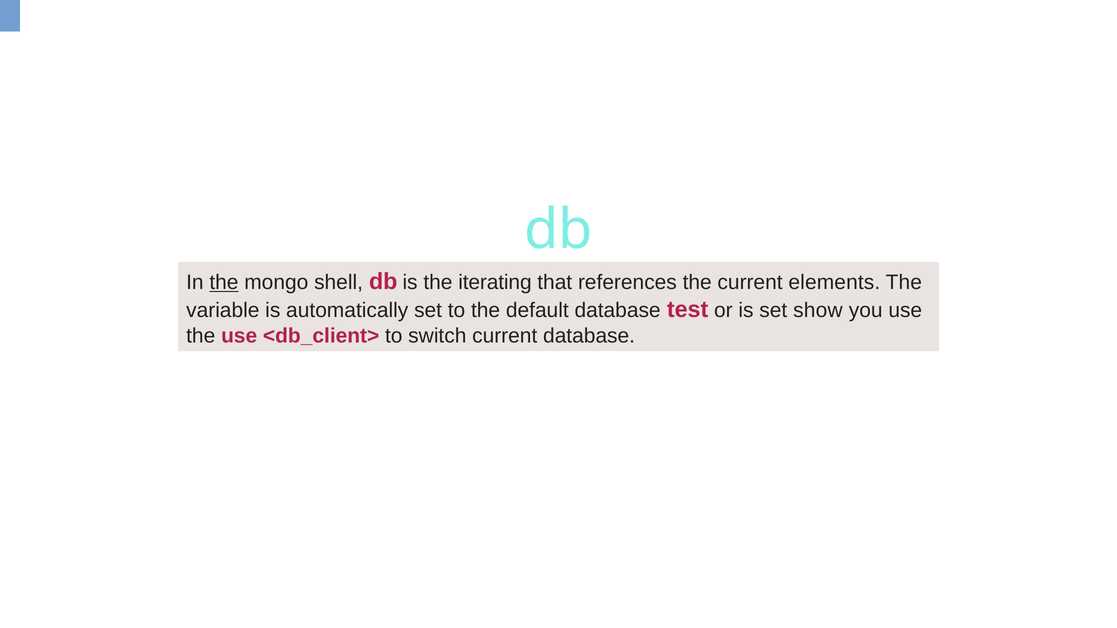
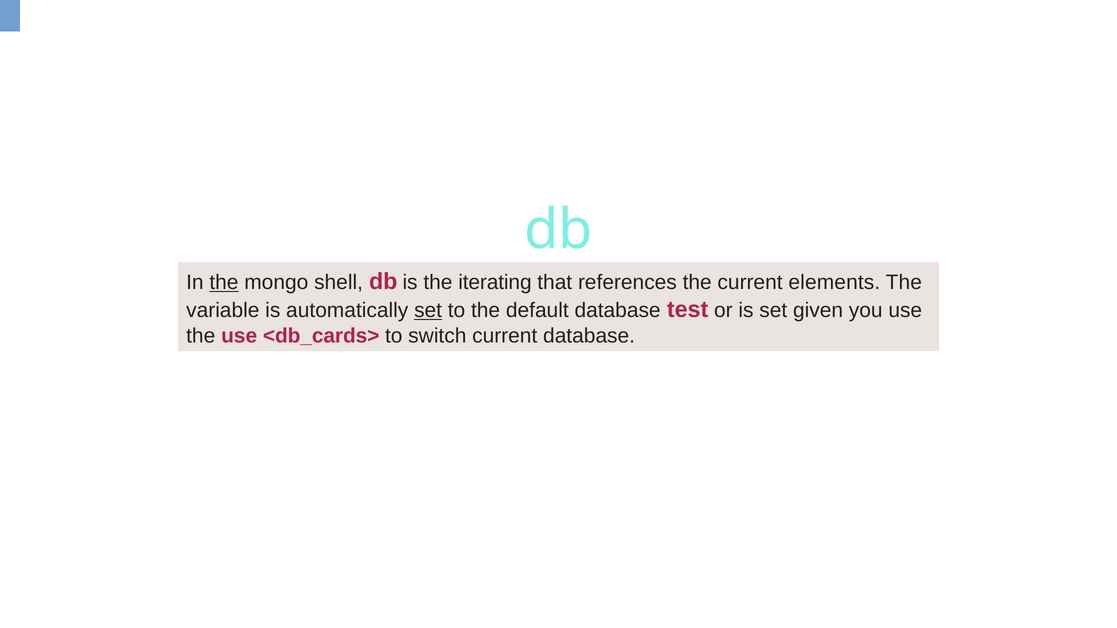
set underline: none -> present (428, 311)
show: show -> given (818, 311)
<db_client>: <db_client> -> <db_cards> (321, 336)
